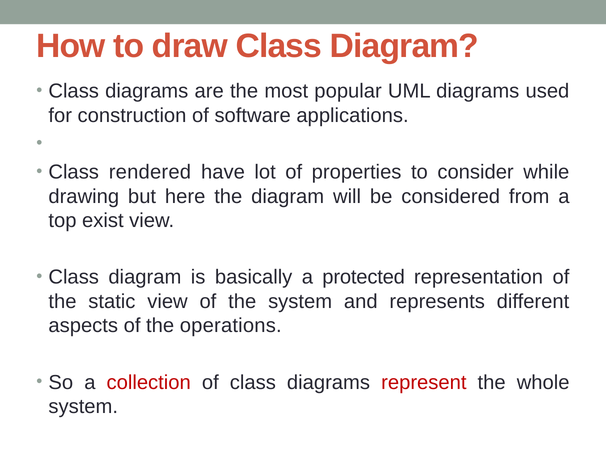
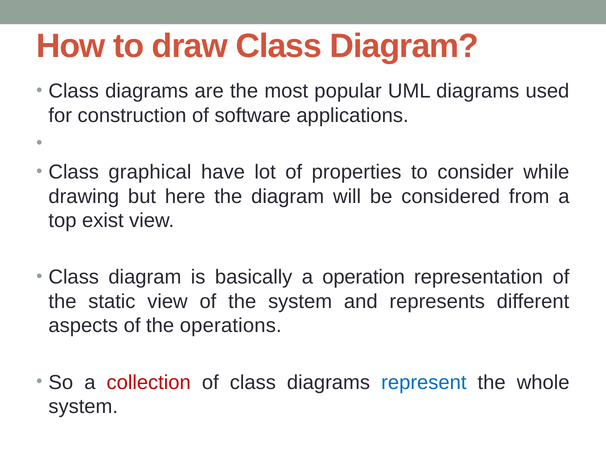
rendered: rendered -> graphical (150, 172)
protected: protected -> operation (364, 277)
represent colour: red -> blue (424, 382)
